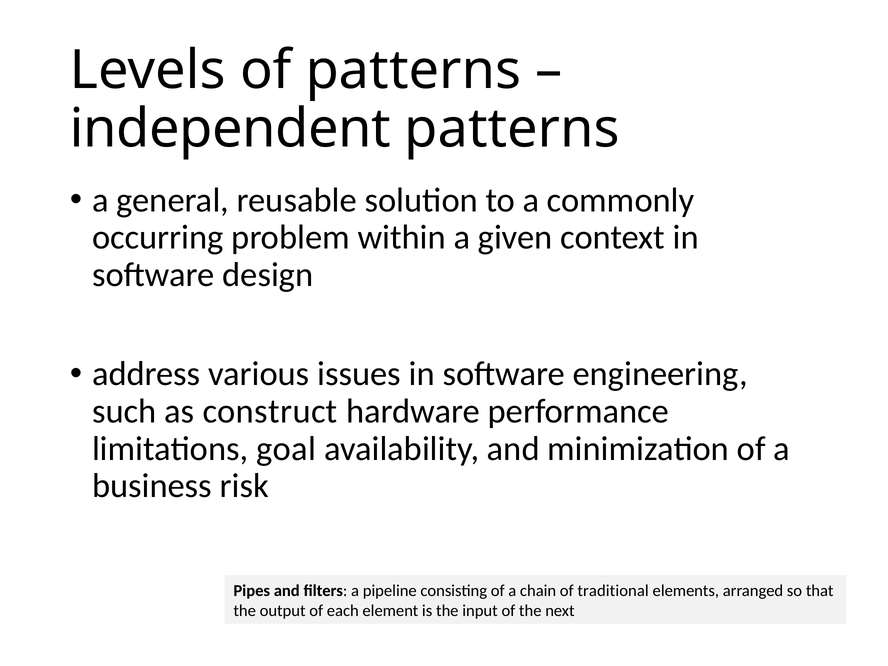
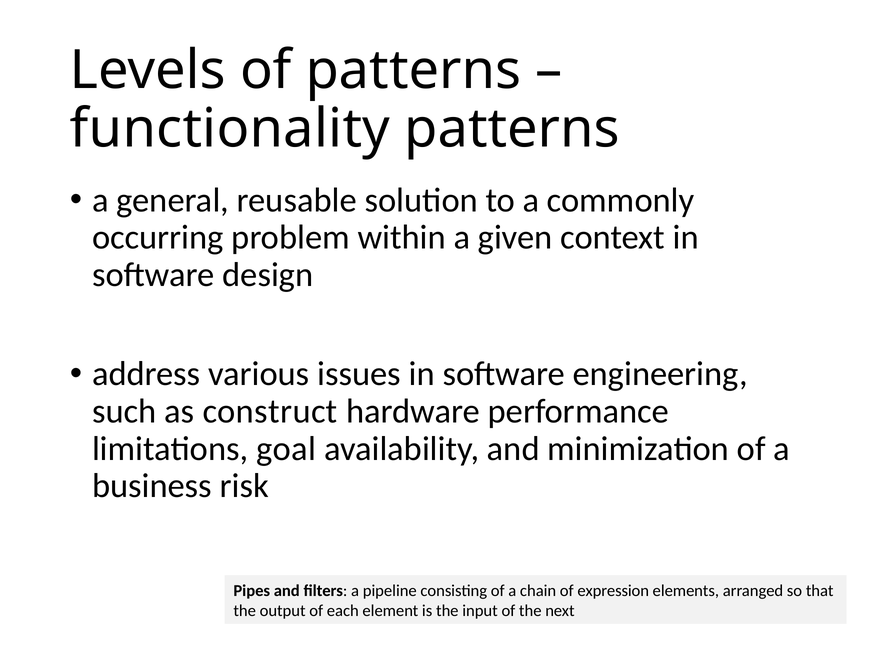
independent: independent -> functionality (230, 129)
traditional: traditional -> expression (613, 591)
